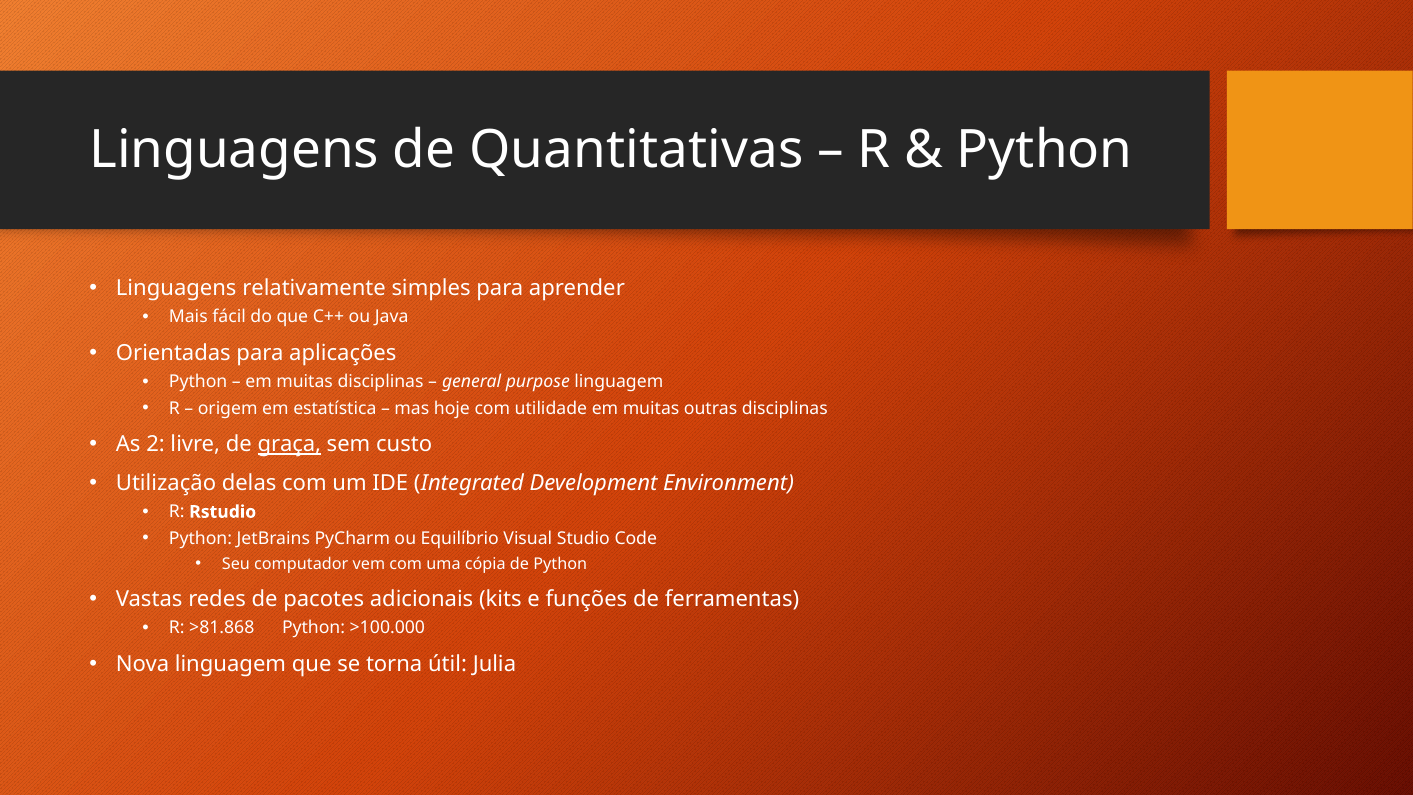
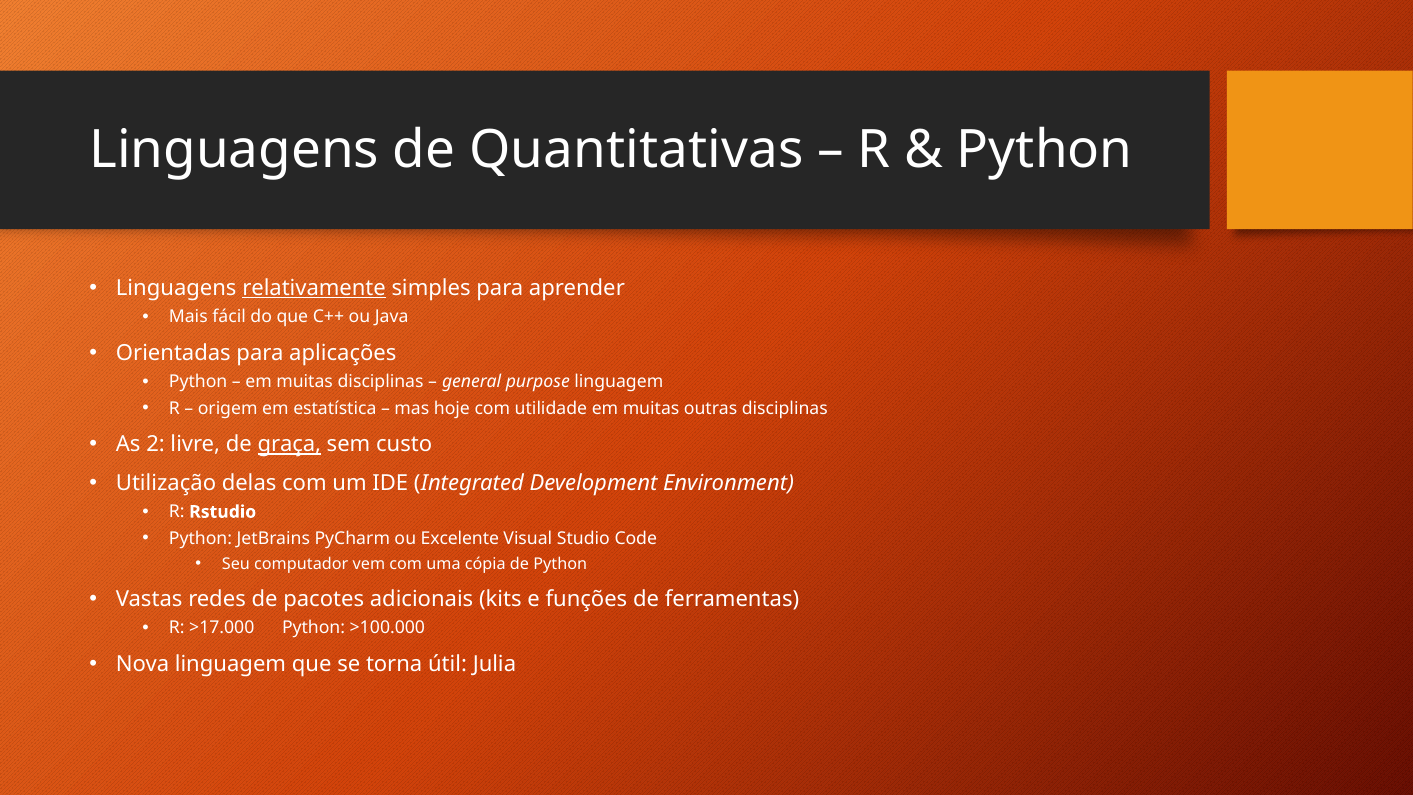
relativamente underline: none -> present (314, 288)
Equilíbrio: Equilíbrio -> Excelente (460, 538)
>81.868: >81.868 -> >17.000 (222, 628)
